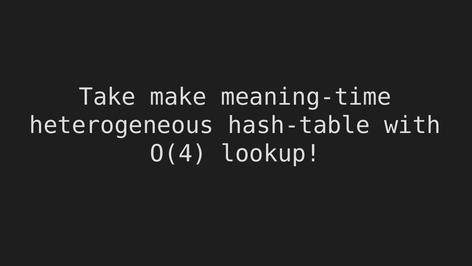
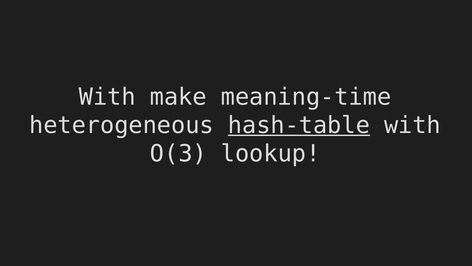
Take: Take -> With (107, 97)
hash-table underline: none -> present (299, 125)
O(4: O(4 -> O(3 (178, 153)
